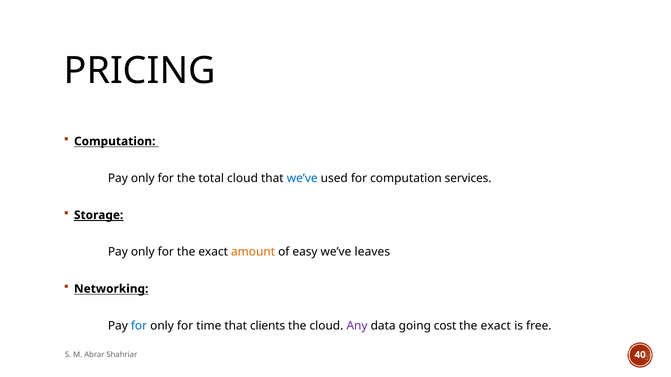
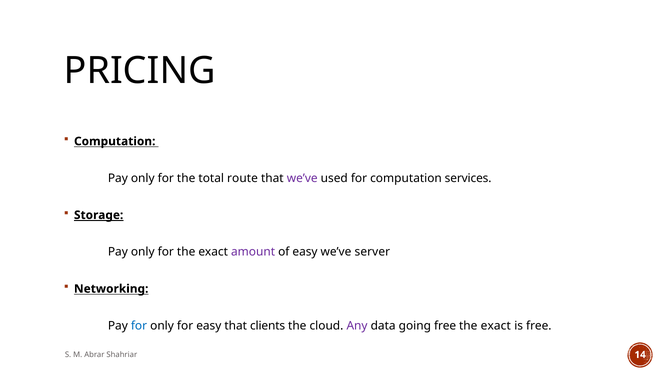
total cloud: cloud -> route (243, 178)
we’ve colour: blue -> purple (302, 178)
amount colour: orange -> purple (253, 252)
leaves: leaves -> server (372, 252)
for time: time -> easy (209, 326)
going cost: cost -> free (445, 326)
40: 40 -> 14 (640, 355)
